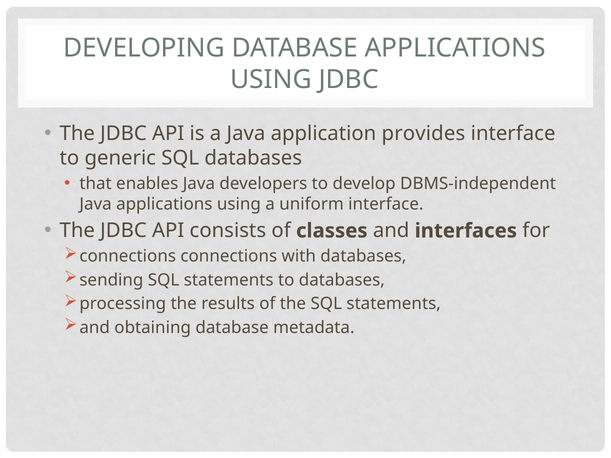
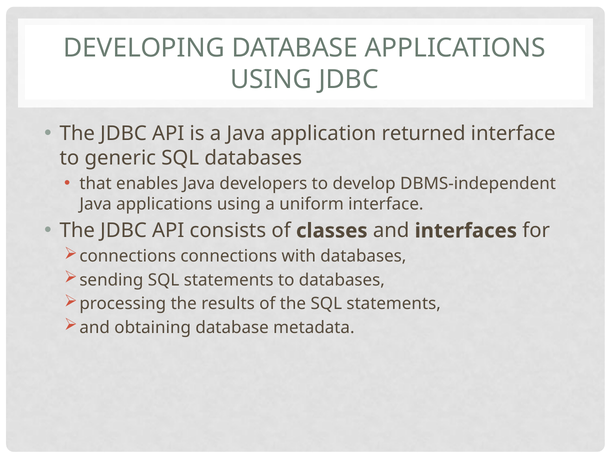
provides: provides -> returned (424, 134)
